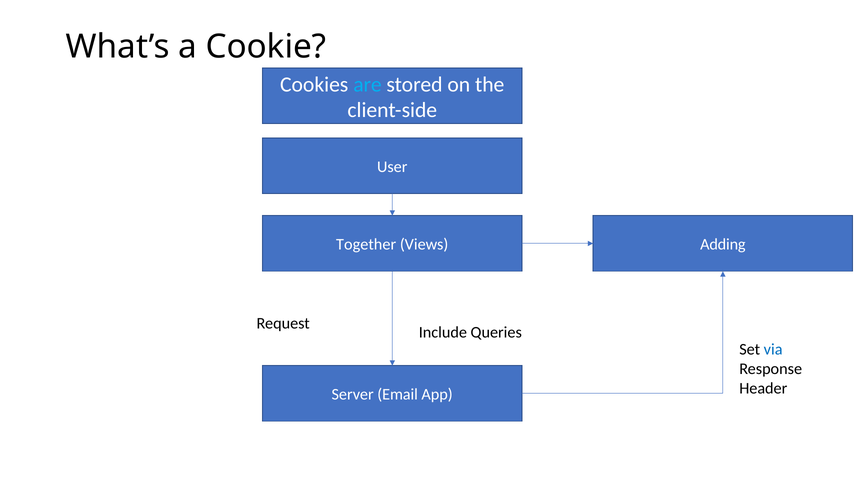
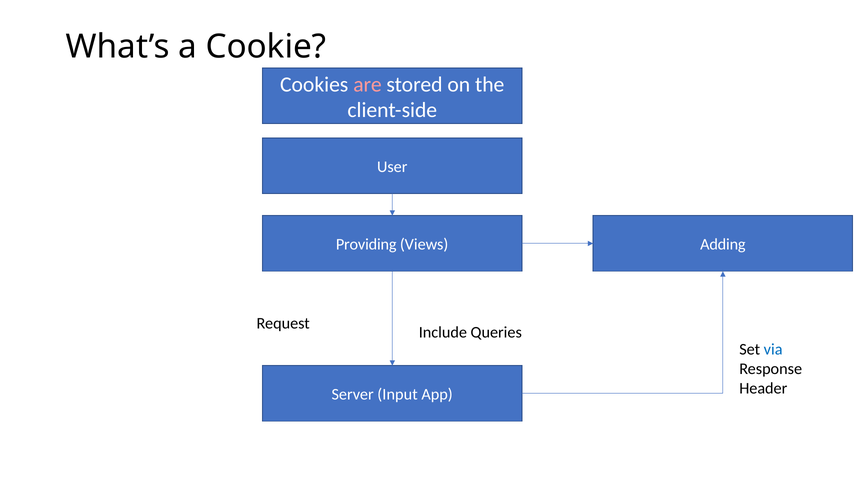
are colour: light blue -> pink (367, 84)
Together: Together -> Providing (366, 244)
Email: Email -> Input (398, 394)
